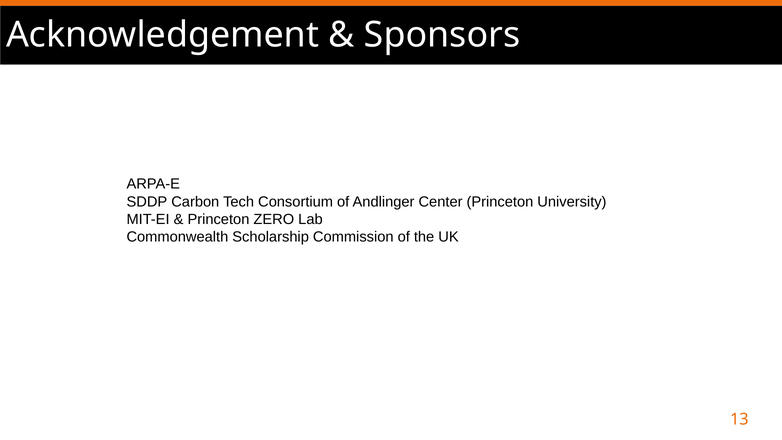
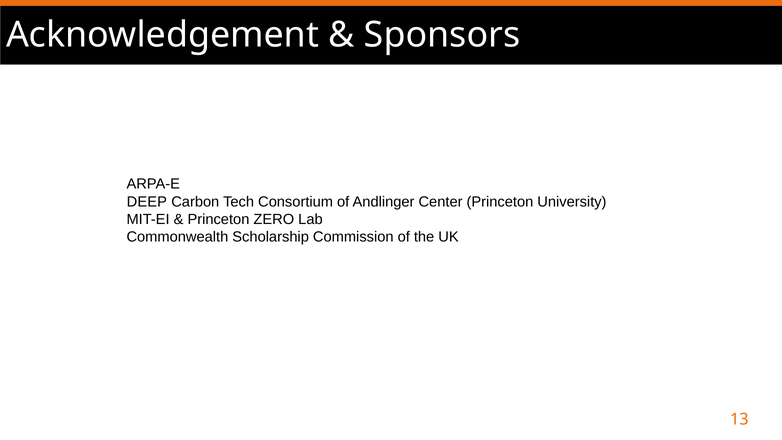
SDDP: SDDP -> DEEP (147, 202)
